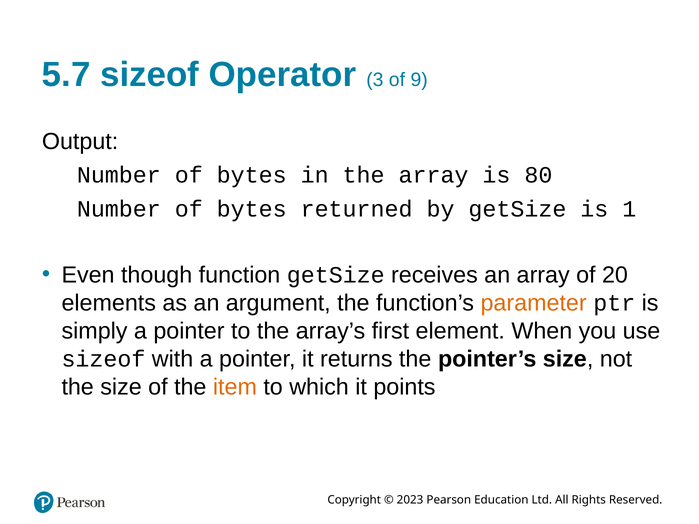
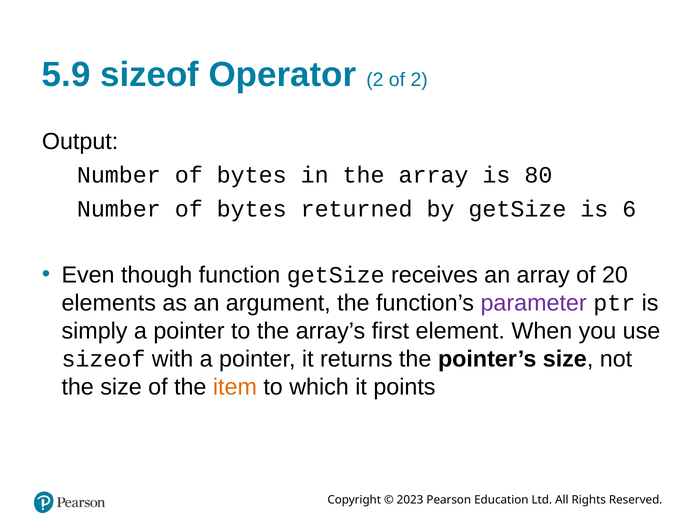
5.7: 5.7 -> 5.9 (66, 75)
Operator 3: 3 -> 2 (375, 80)
of 9: 9 -> 2 (419, 80)
1: 1 -> 6 (629, 209)
parameter colour: orange -> purple (534, 303)
